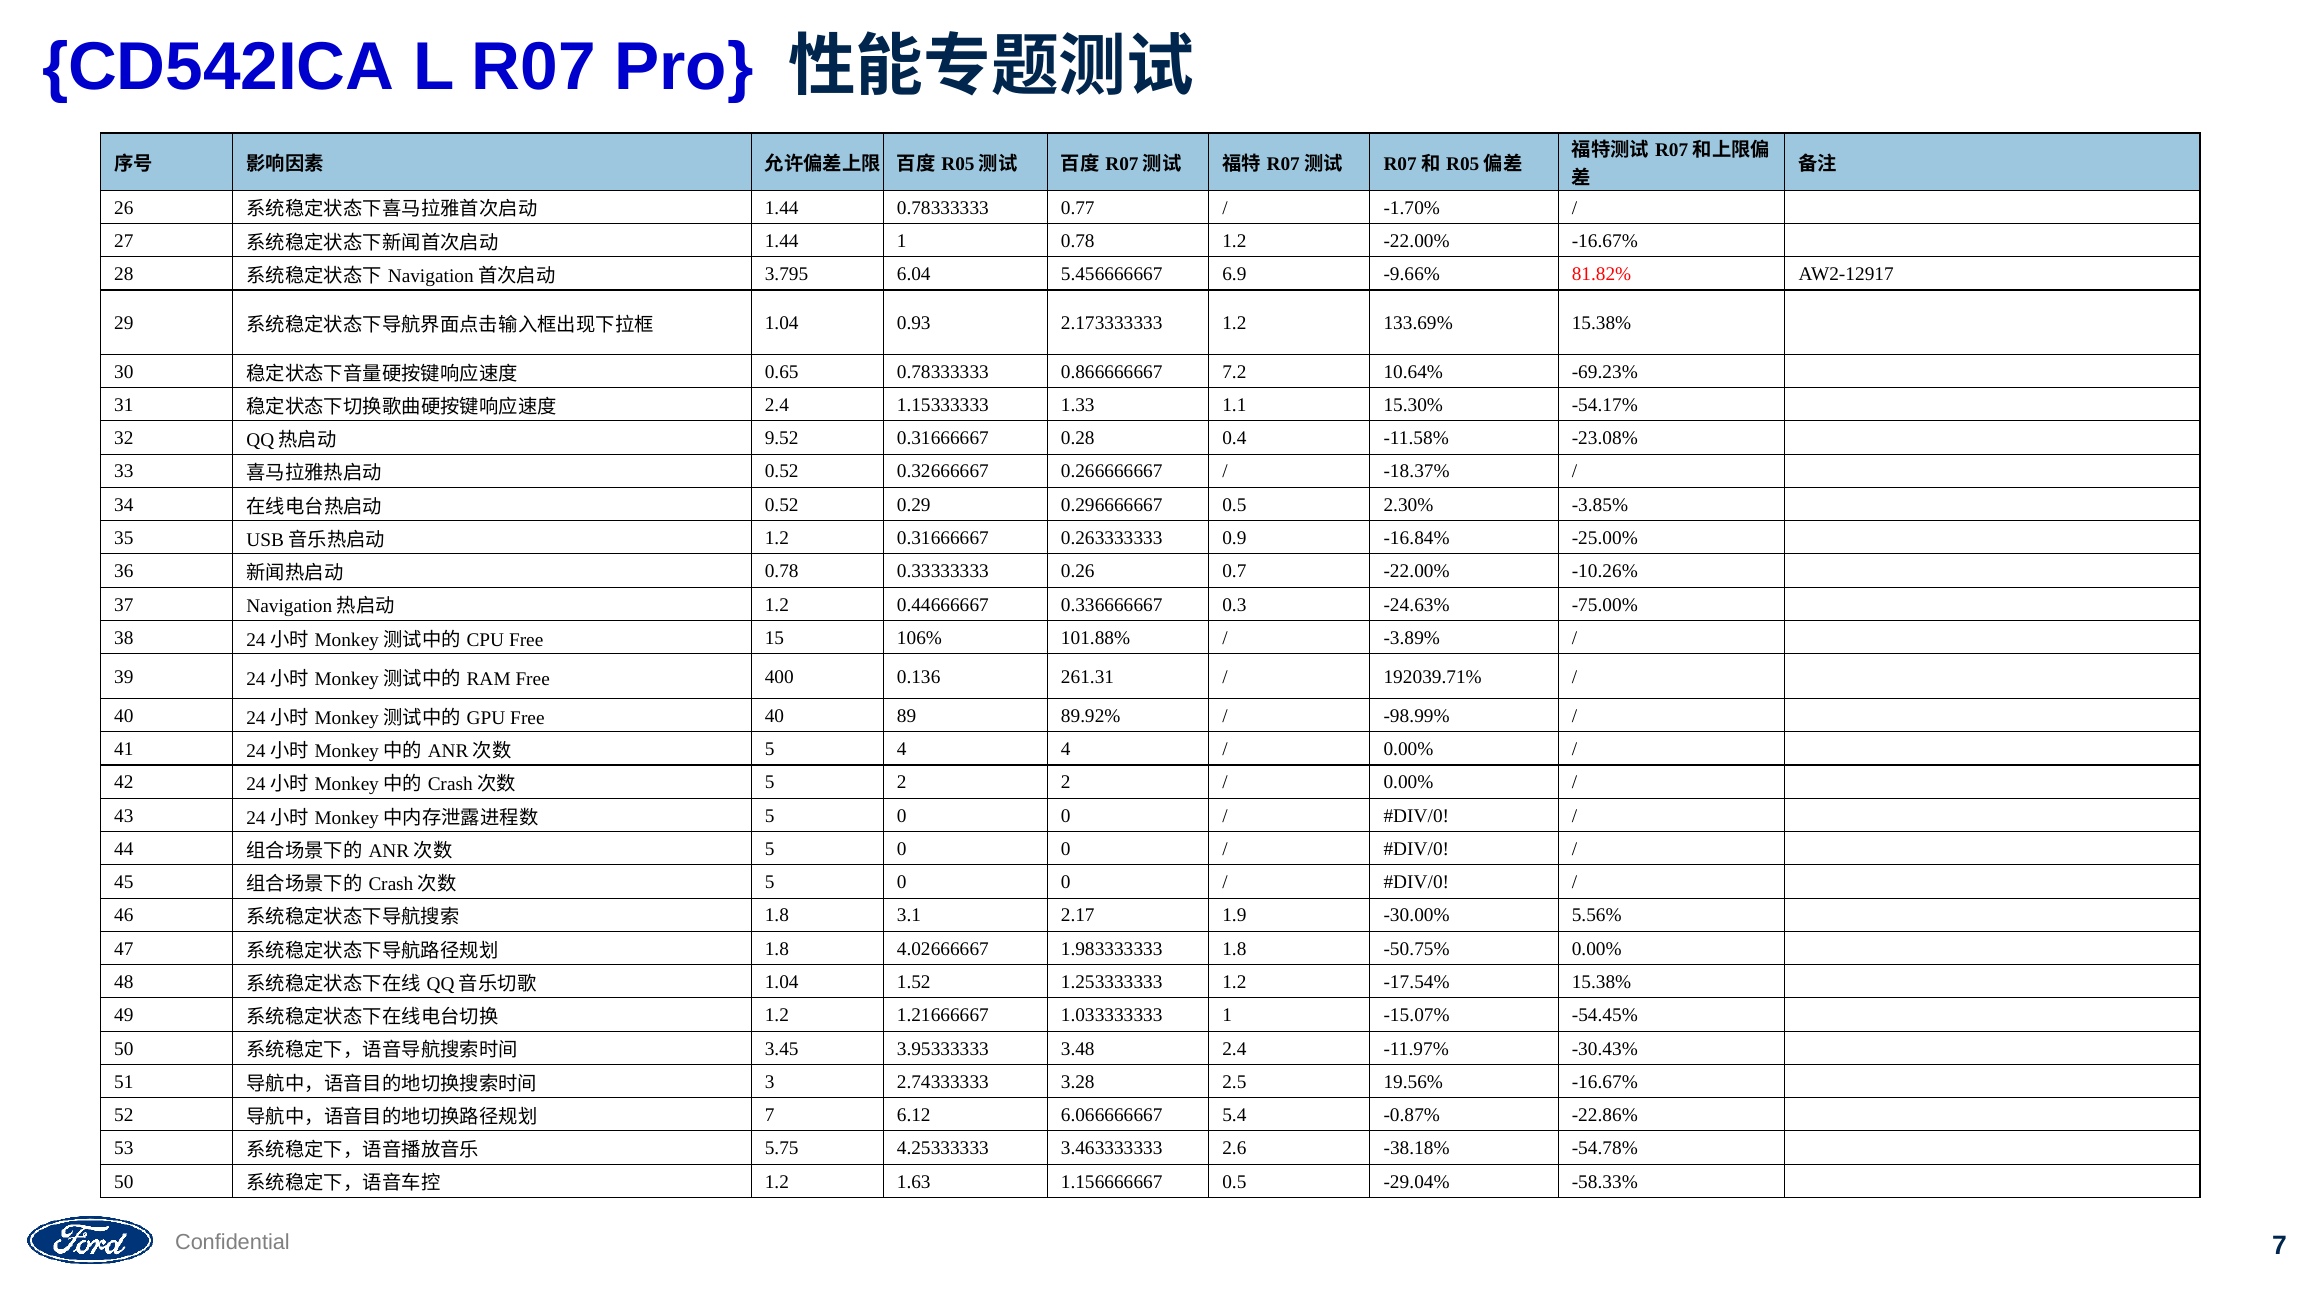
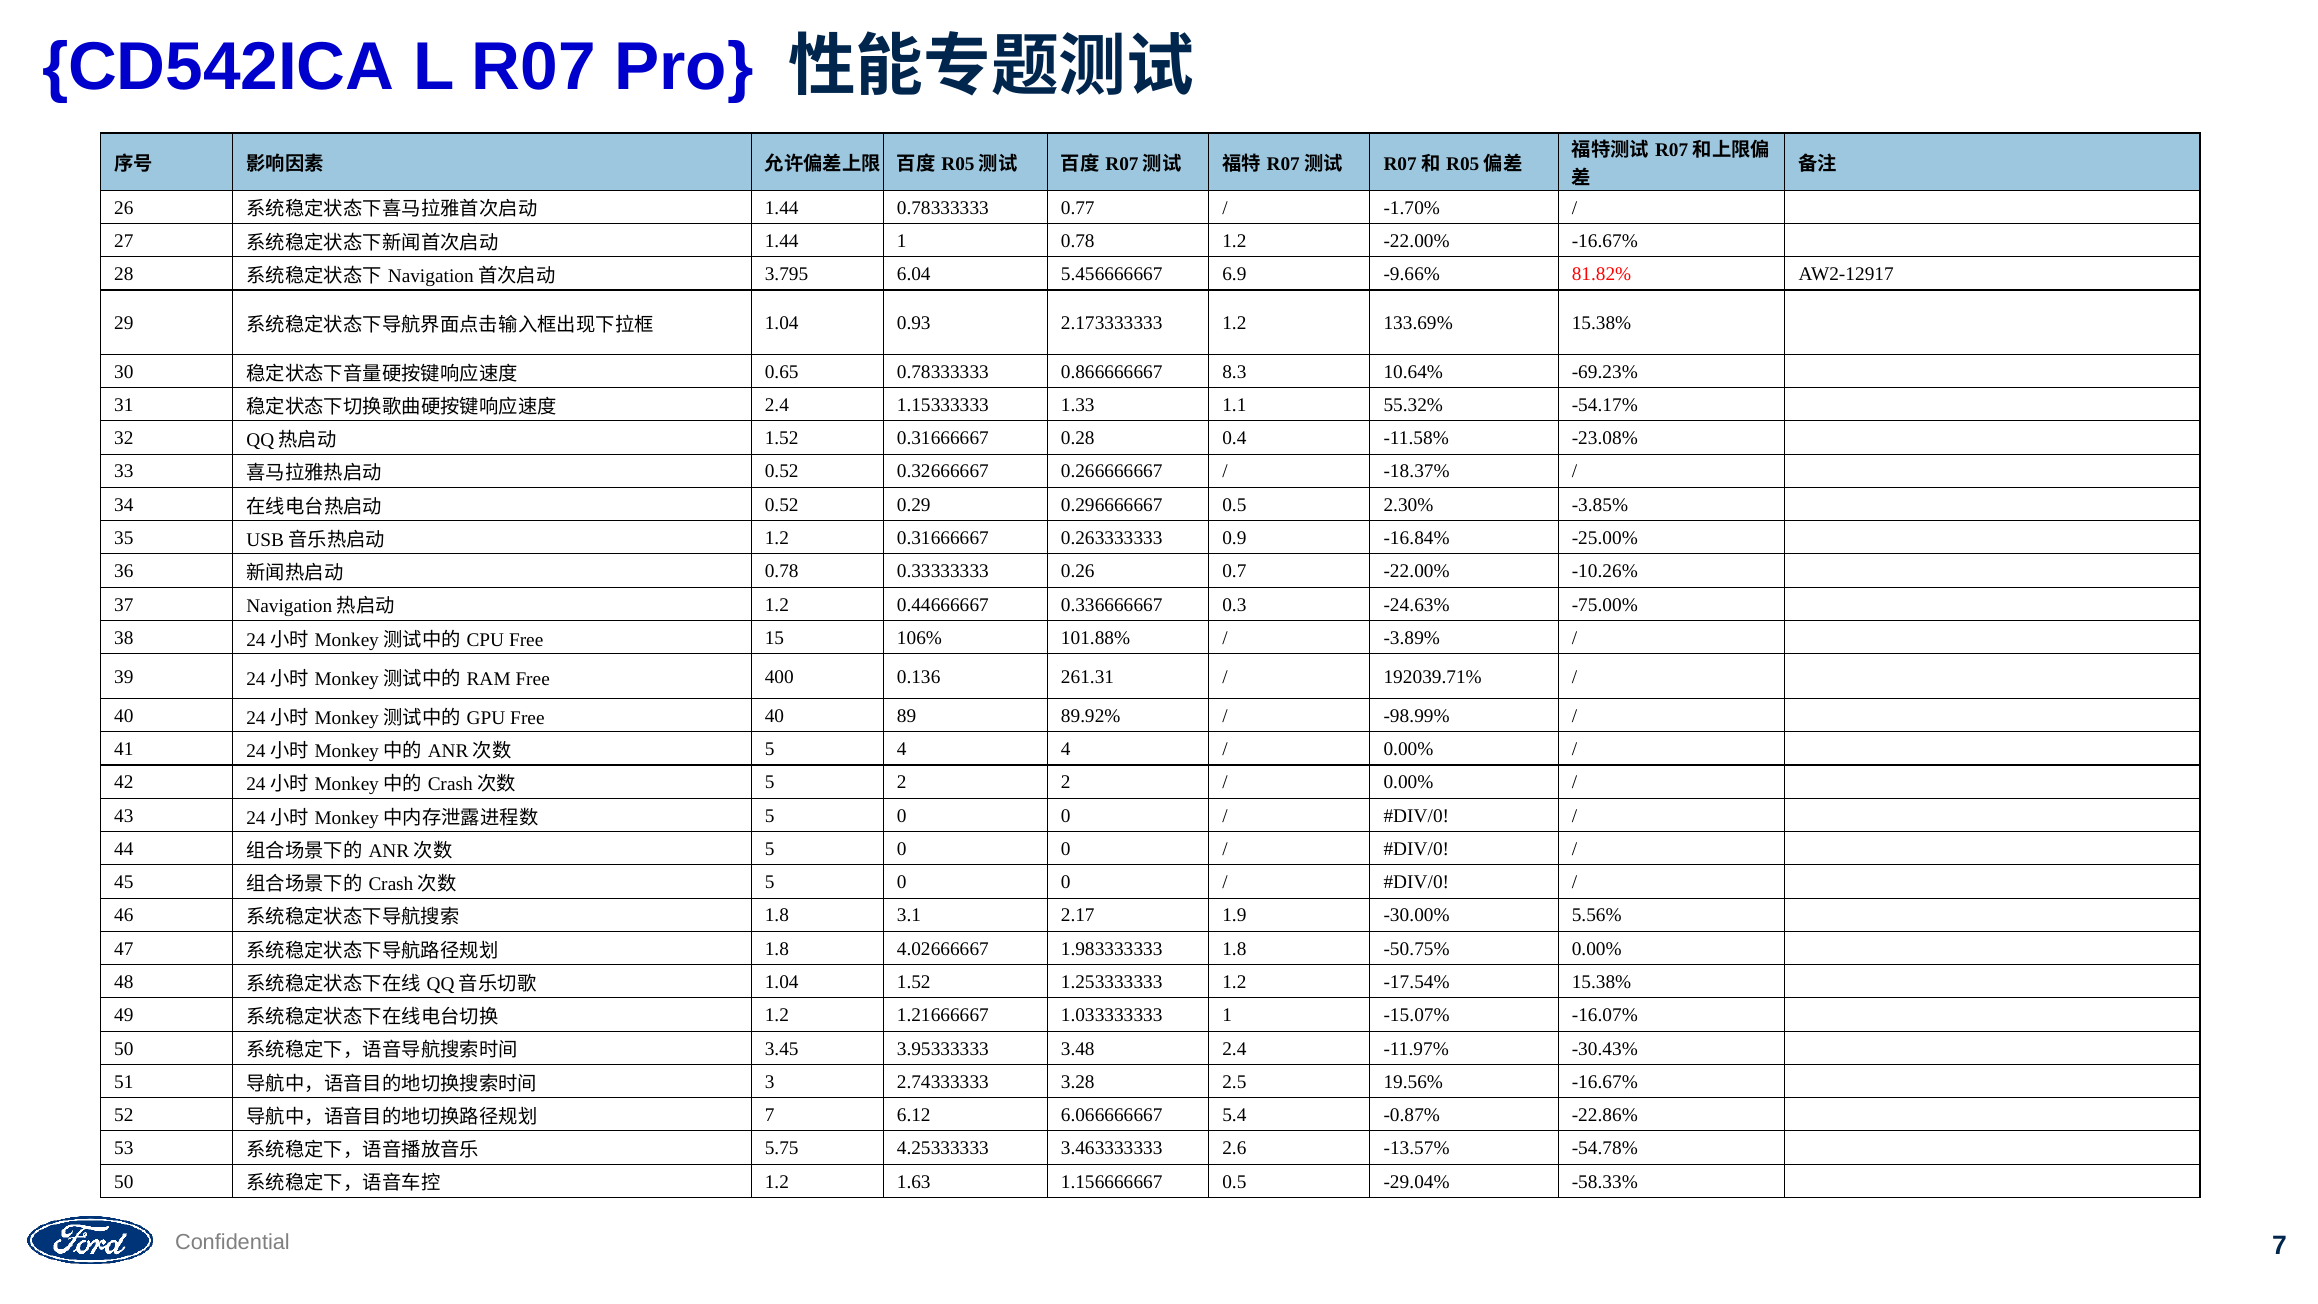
7.2: 7.2 -> 8.3 (1234, 372)
15.30%: 15.30% -> 55.32% (1413, 405)
9.52: 9.52 -> 1.52 (782, 438)
-54.45%: -54.45% -> -16.07% (1605, 1015)
-38.18%: -38.18% -> -13.57% (1417, 1148)
